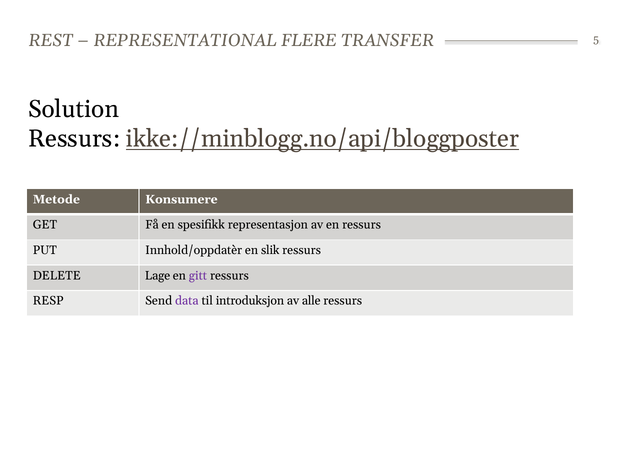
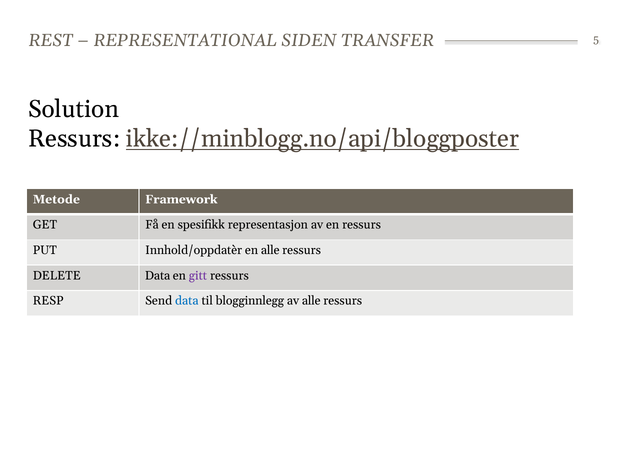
FLERE: FLERE -> SIDEN (309, 40)
Konsumere: Konsumere -> Framework (181, 199)
en slik: slik -> alle (270, 250)
DELETE Lage: Lage -> Data (158, 276)
data colour: purple -> blue (187, 301)
introduksjon: introduksjon -> blogginnlegg (250, 301)
